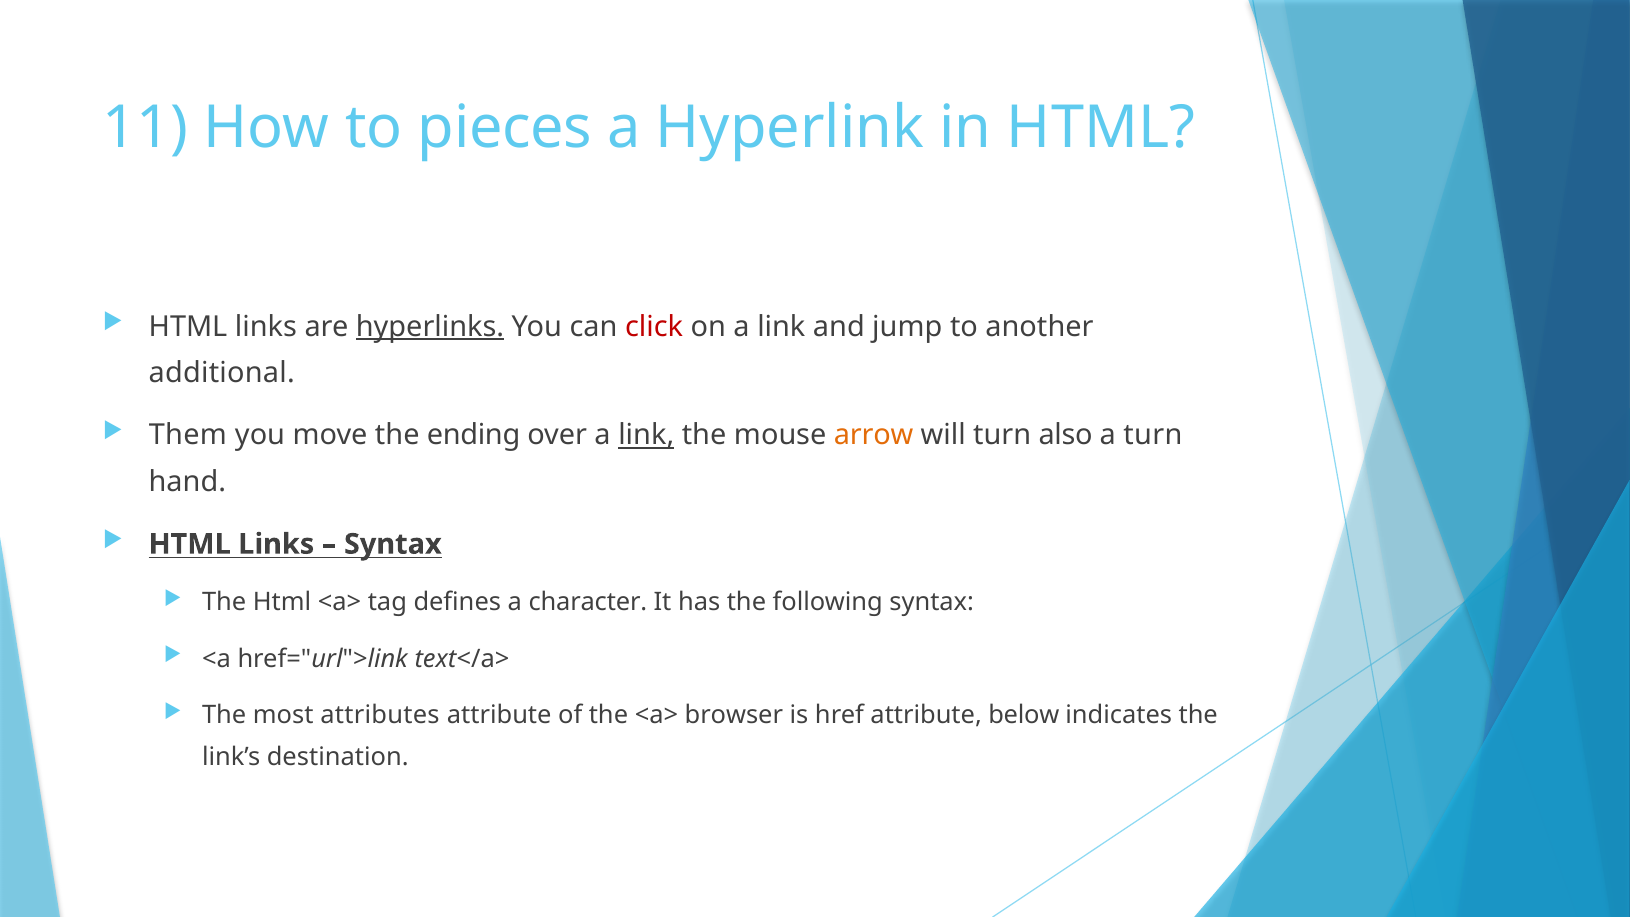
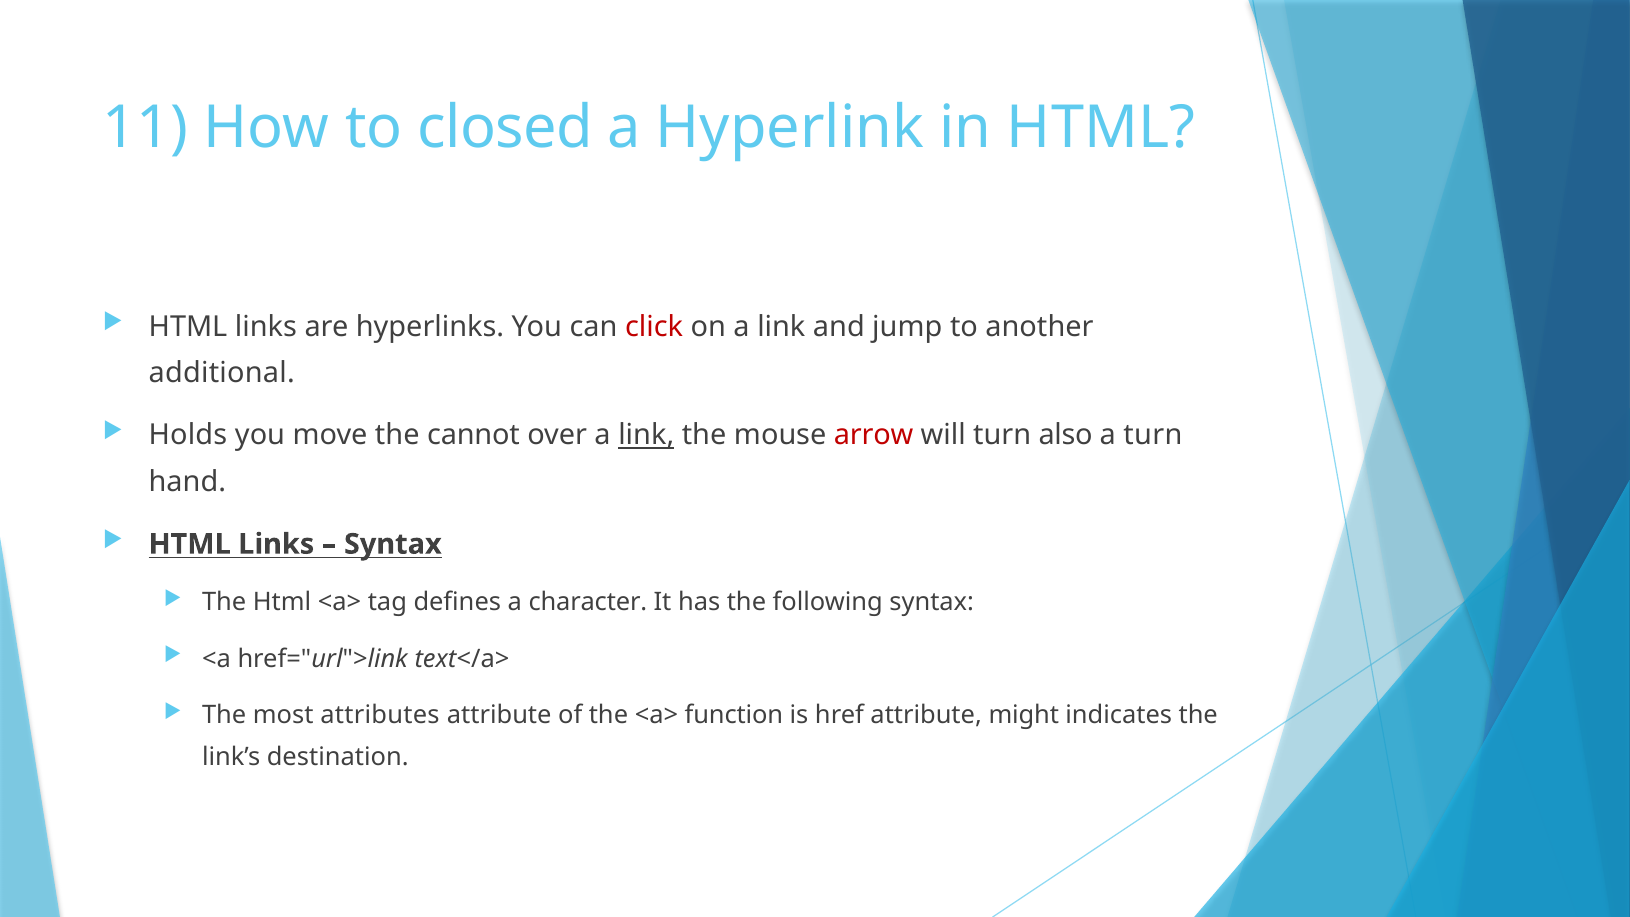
pieces: pieces -> closed (505, 127)
hyperlinks underline: present -> none (430, 326)
Them: Them -> Holds (188, 435)
ending: ending -> cannot (473, 435)
arrow colour: orange -> red (874, 435)
browser: browser -> function (734, 715)
below: below -> might (1024, 715)
